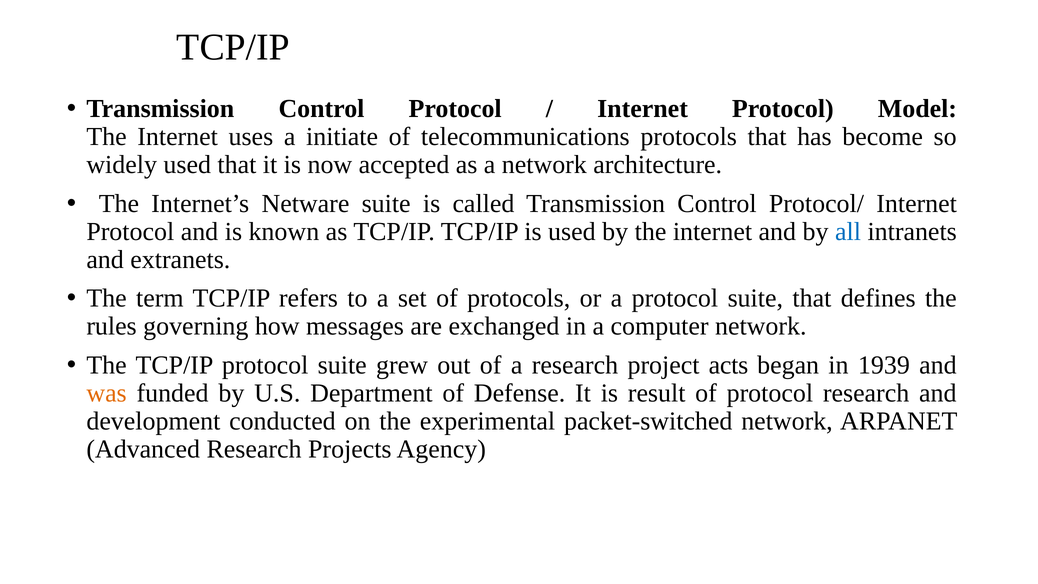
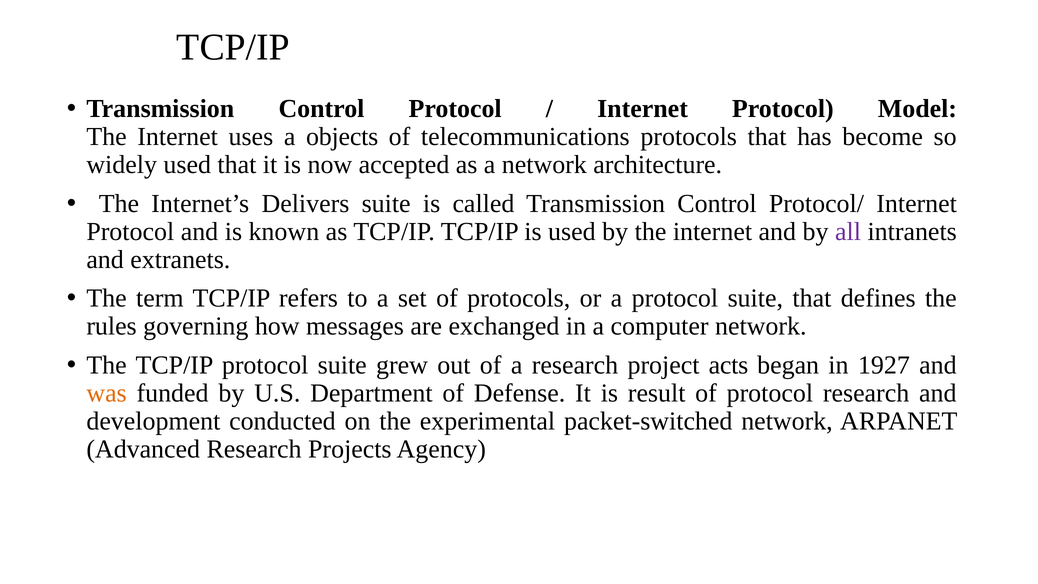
initiate: initiate -> objects (342, 137)
Netware: Netware -> Delivers (305, 203)
all colour: blue -> purple (848, 231)
1939: 1939 -> 1927 (884, 365)
